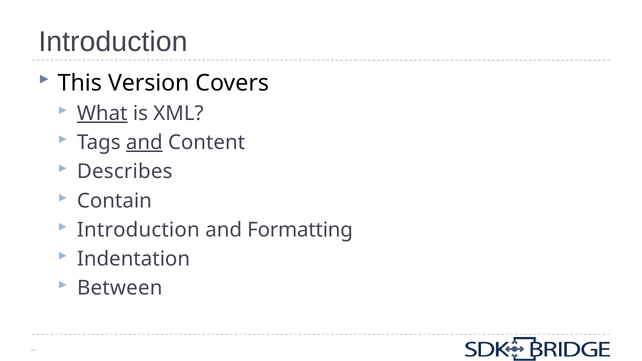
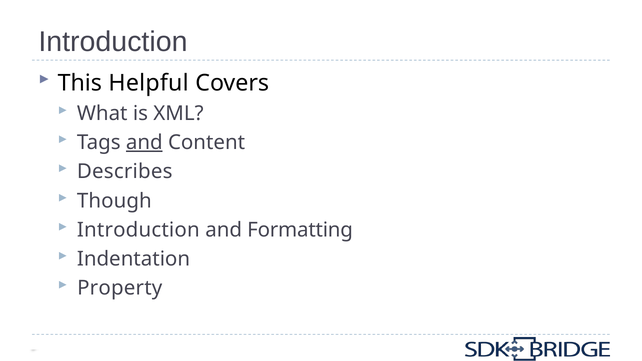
Version: Version -> Helpful (149, 83)
What underline: present -> none (102, 113)
Contain: Contain -> Though (114, 201)
Between: Between -> Property (120, 288)
